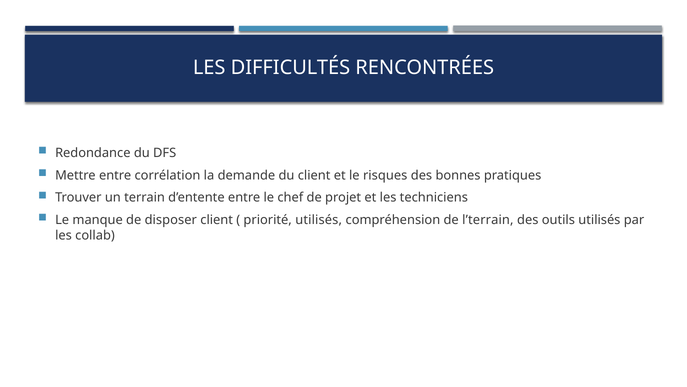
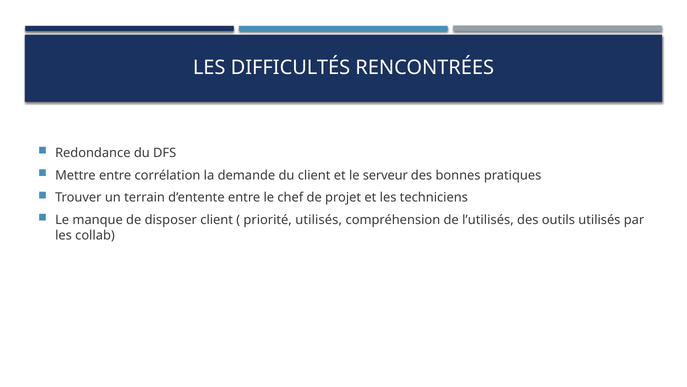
risques: risques -> serveur (385, 175)
l’terrain: l’terrain -> l’utilisés (488, 220)
